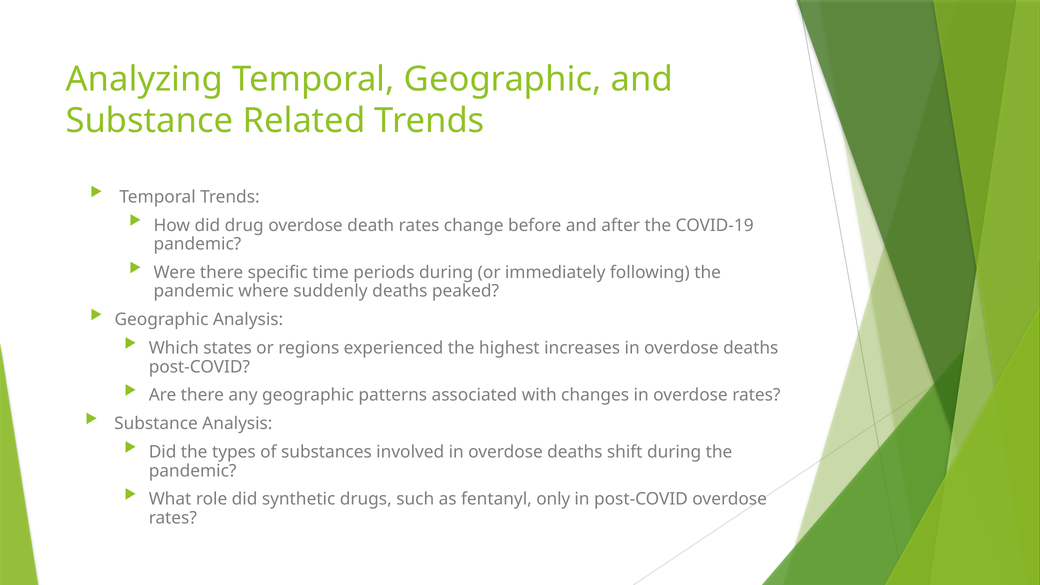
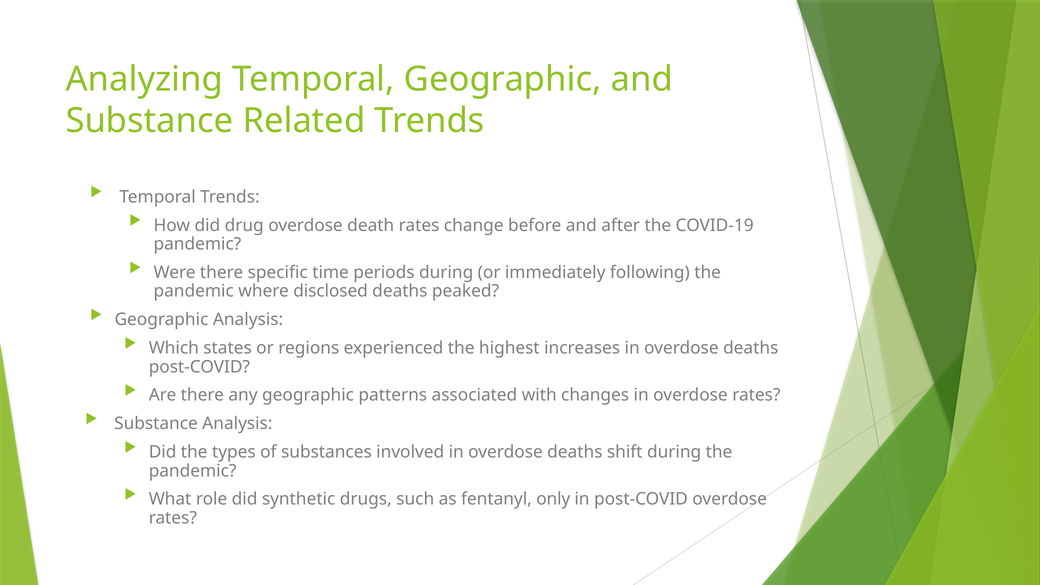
suddenly: suddenly -> disclosed (331, 291)
